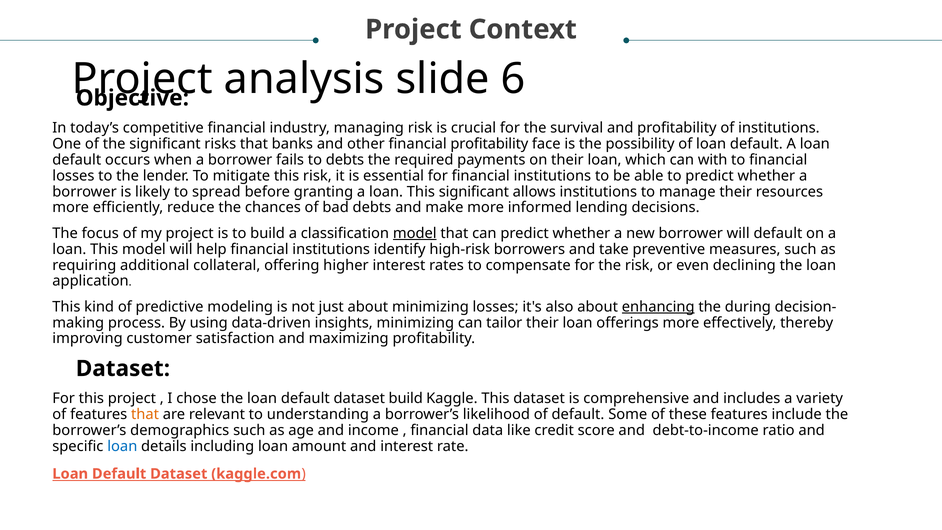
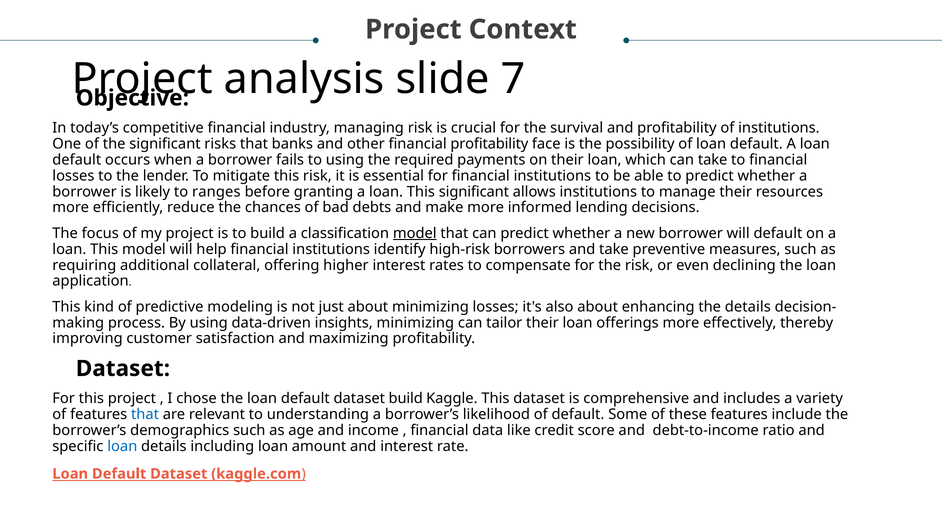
6: 6 -> 7 (513, 79)
to debts: debts -> using (345, 160)
can with: with -> take (713, 160)
spread: spread -> ranges (216, 192)
enhancing underline: present -> none (658, 307)
the during: during -> details (748, 307)
that colour: orange -> blue (145, 414)
